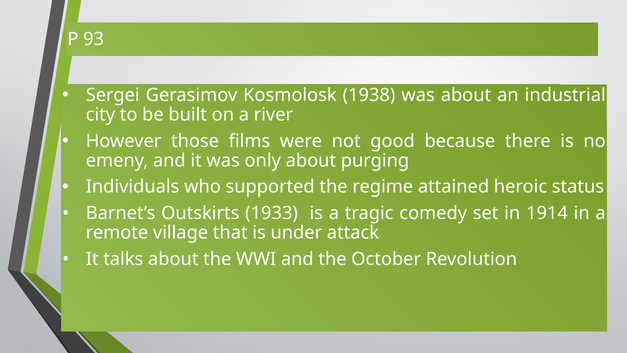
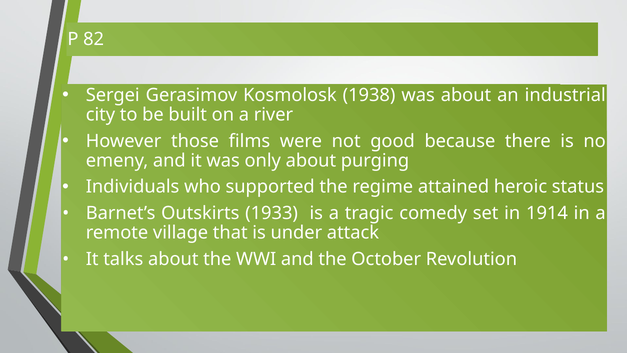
93: 93 -> 82 (94, 39)
